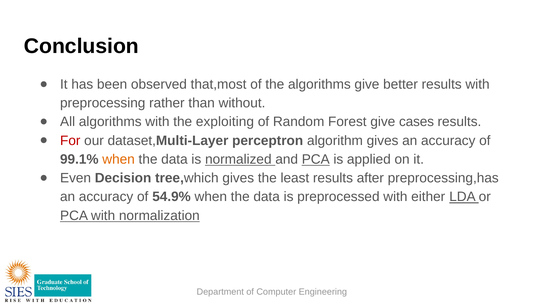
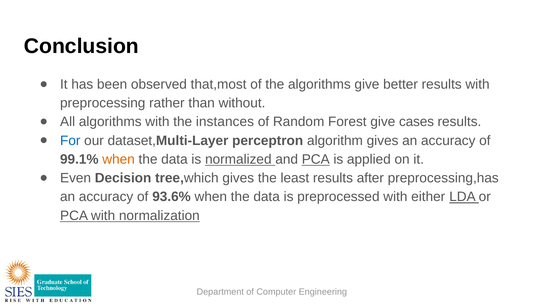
exploiting: exploiting -> instances (225, 122)
For colour: red -> blue (70, 141)
54.9%: 54.9% -> 93.6% (171, 197)
